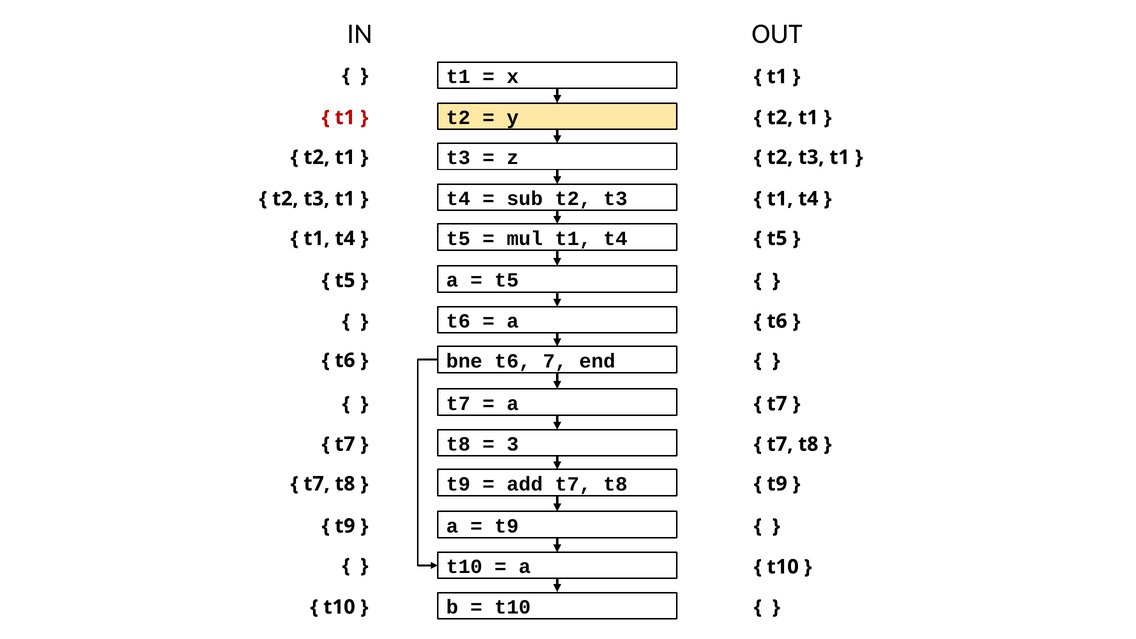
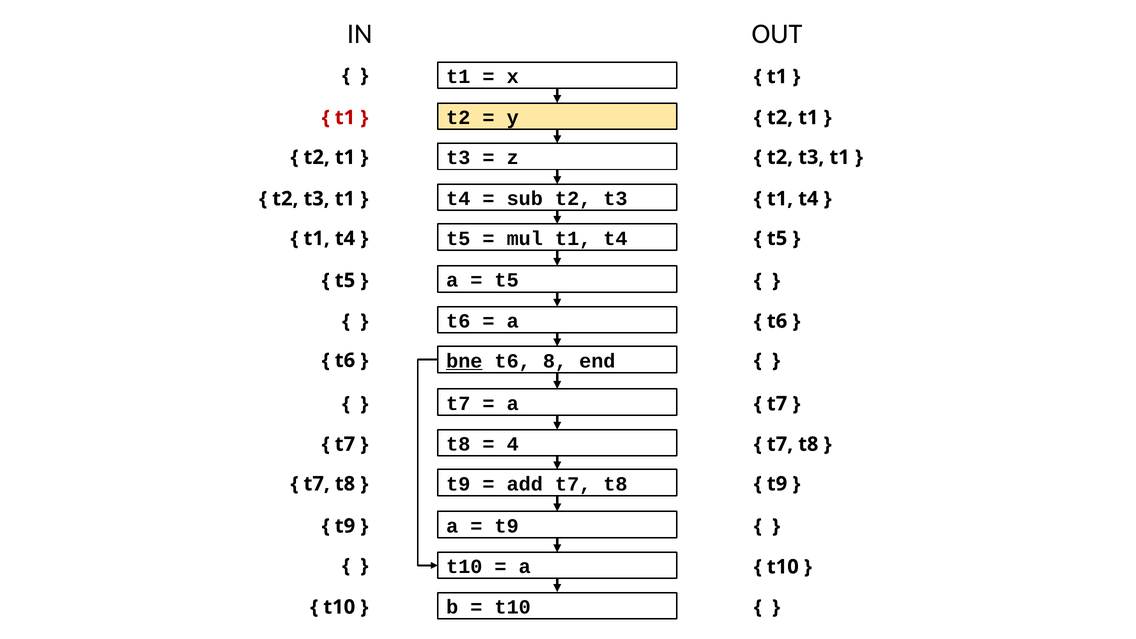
bne underline: none -> present (464, 361)
7: 7 -> 8 (555, 361)
3: 3 -> 4 (513, 444)
